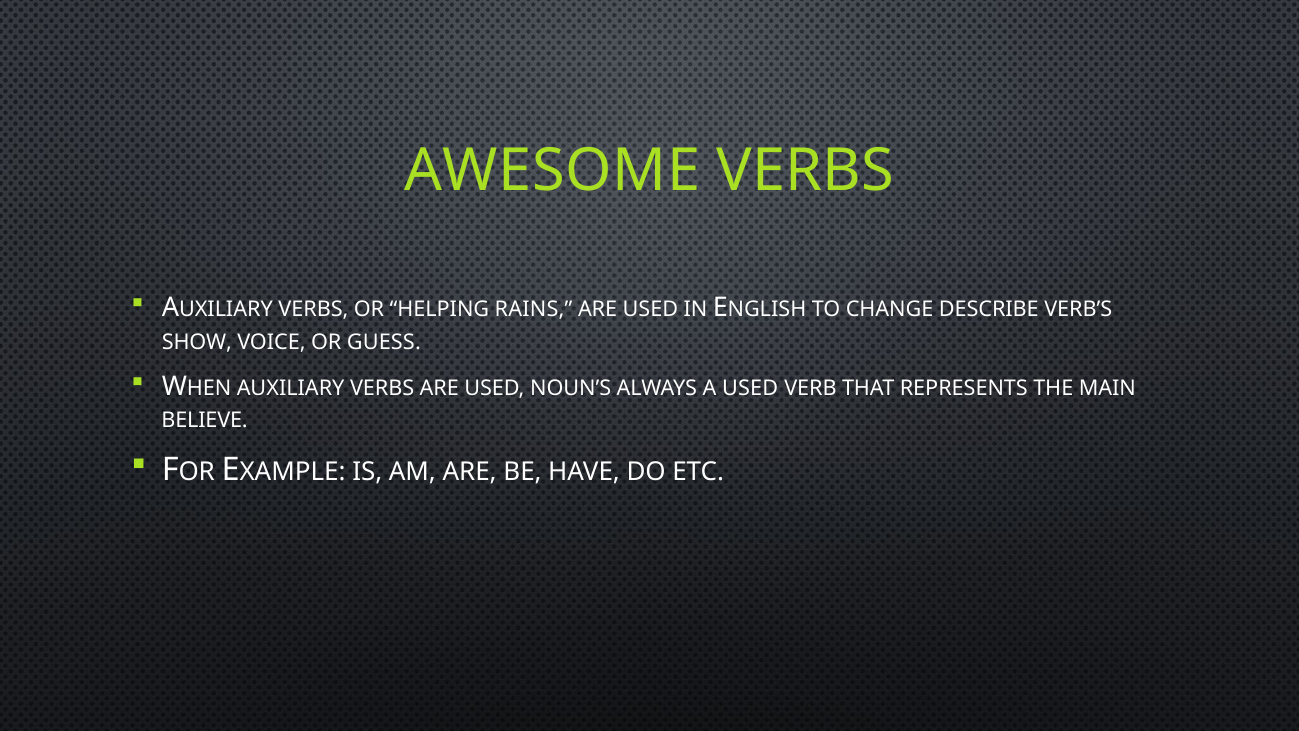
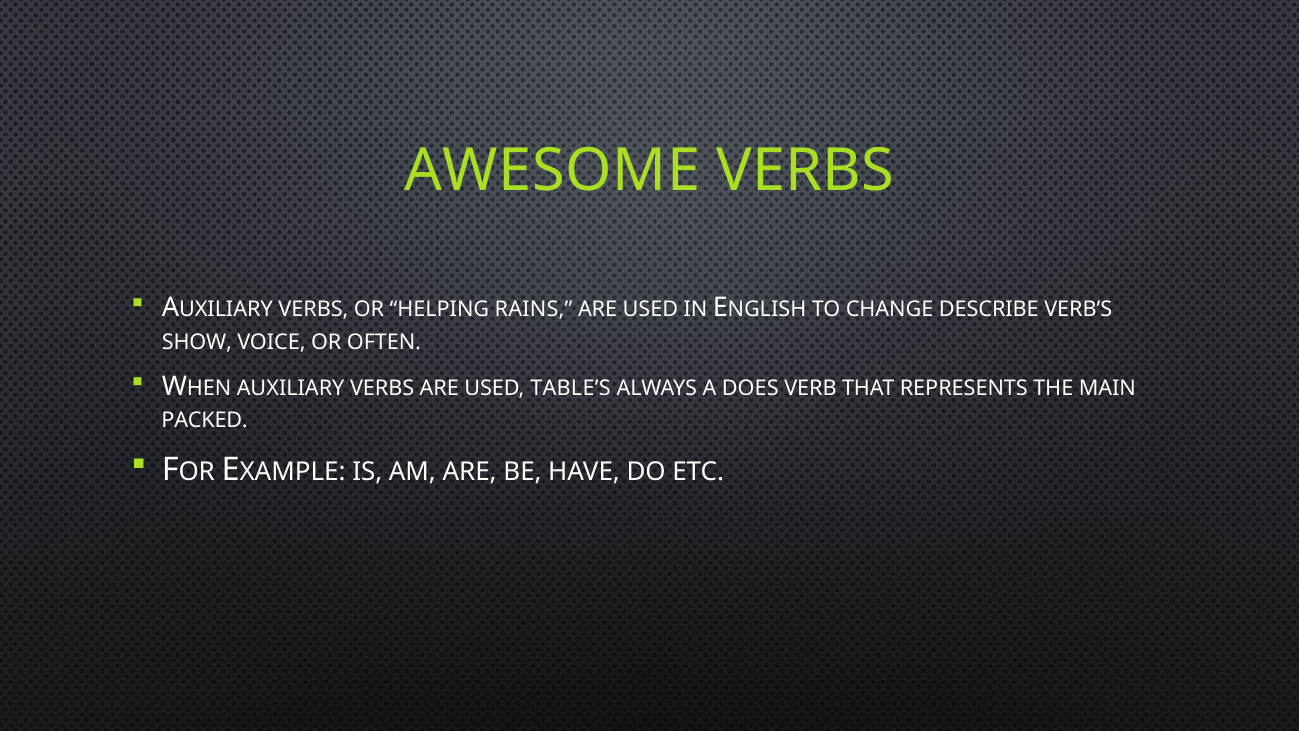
GUESS: GUESS -> OFTEN (384, 342)
NOUN’S: NOUN’S -> TABLE’S (571, 388)
A USED: USED -> DOES (750, 388)
BELIEVE: BELIEVE -> PACKED (205, 421)
